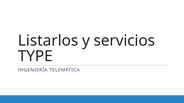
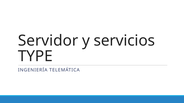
Listarlos: Listarlos -> Servidor (48, 41)
